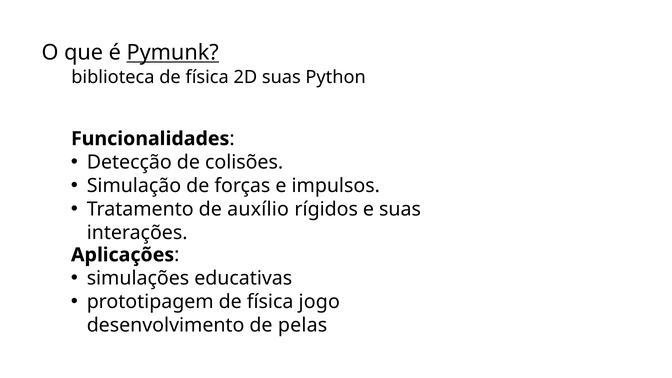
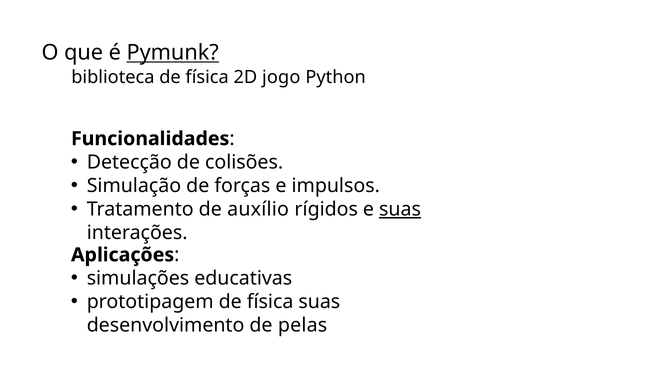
2D suas: suas -> jogo (281, 77)
suas underline: none -> present (400, 209)
física jogo: jogo -> suas (319, 302)
